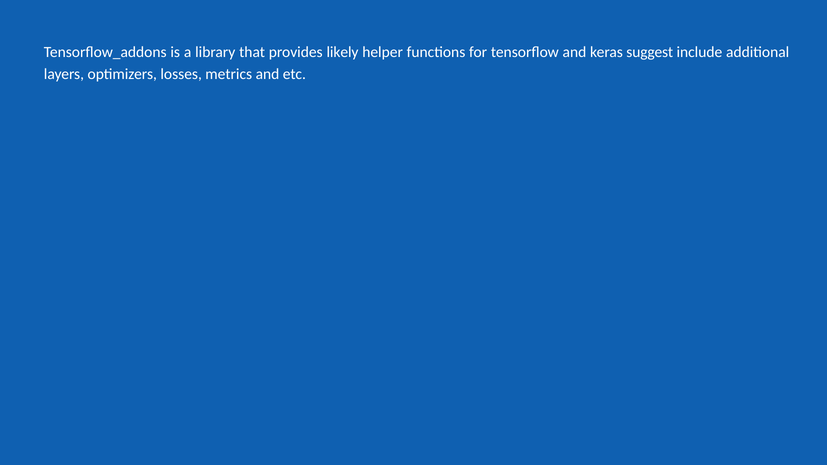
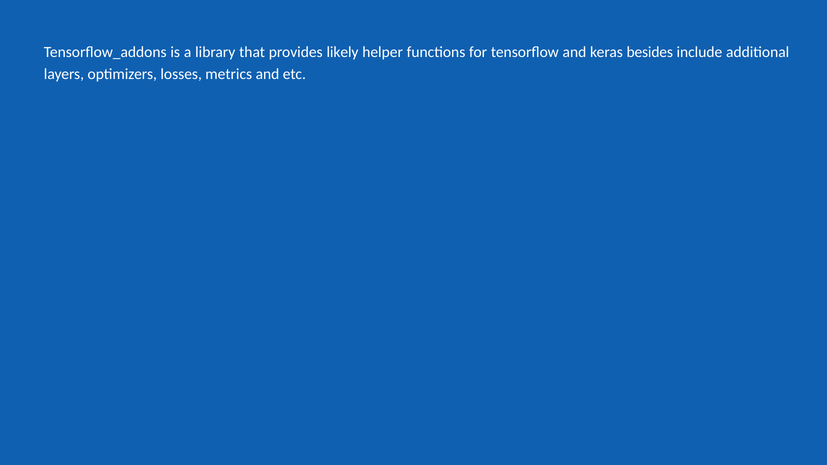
suggest: suggest -> besides (650, 52)
